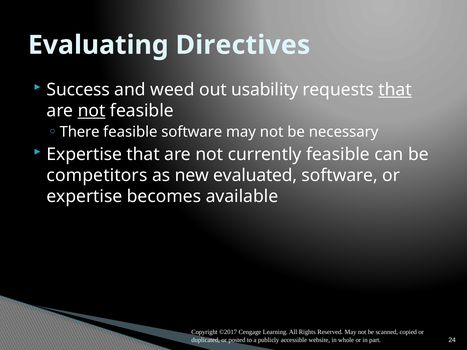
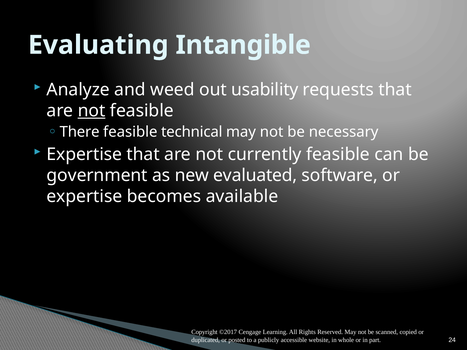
Directives: Directives -> Intangible (243, 45)
Success: Success -> Analyze (78, 90)
that underline: present -> none (395, 90)
feasible software: software -> technical (192, 132)
competitors: competitors -> government (97, 175)
